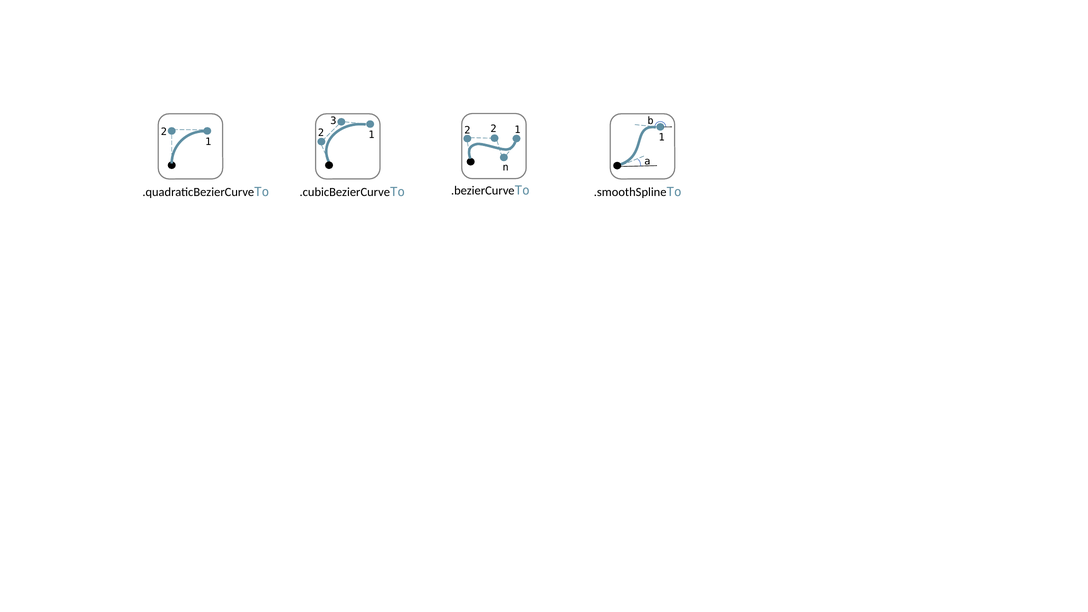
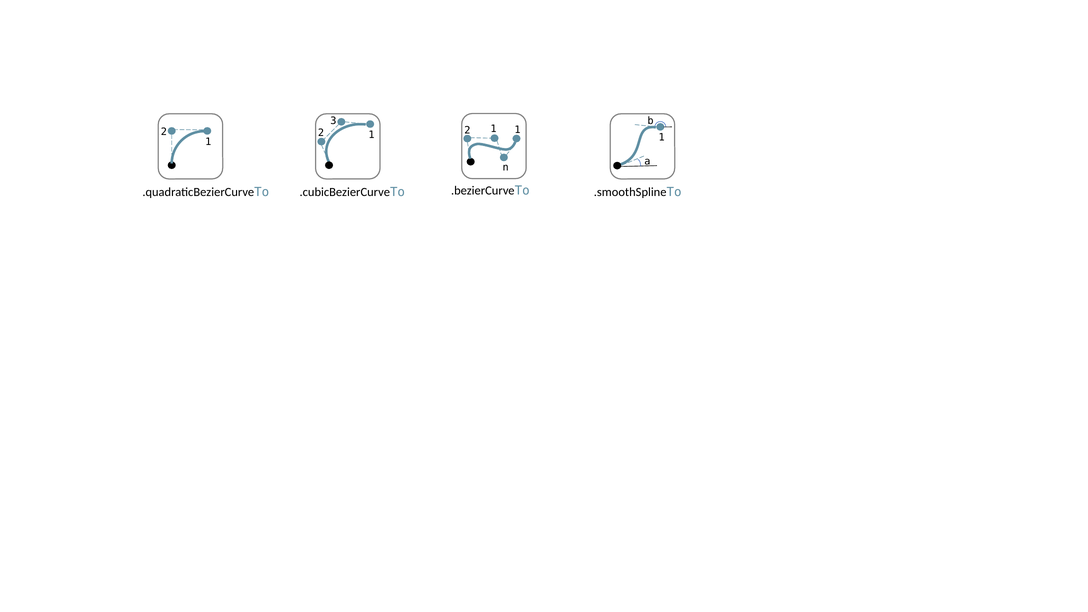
2 2: 2 -> 1 (493, 129)
